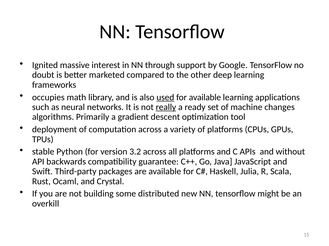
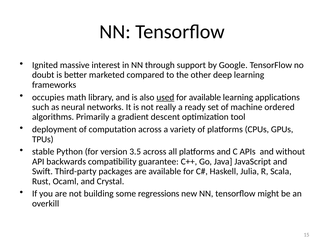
really underline: present -> none (166, 107)
changes: changes -> ordered (280, 107)
3.2: 3.2 -> 3.5 (135, 152)
distributed: distributed -> regressions (159, 194)
